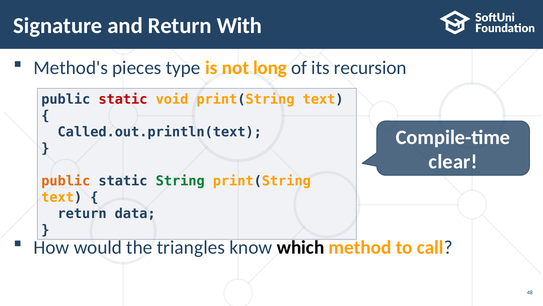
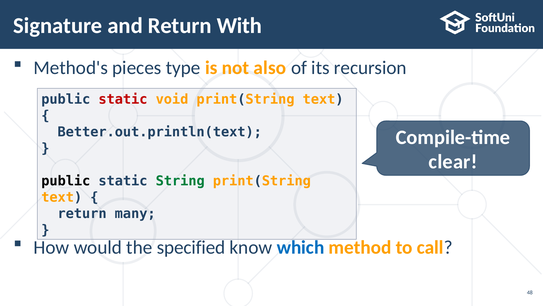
long: long -> also (270, 68)
Called.out.println(text: Called.out.println(text -> Better.out.println(text (160, 132)
public colour: orange -> black (66, 181)
data: data -> many (135, 213)
triangles: triangles -> specified (191, 247)
which colour: black -> blue (301, 247)
